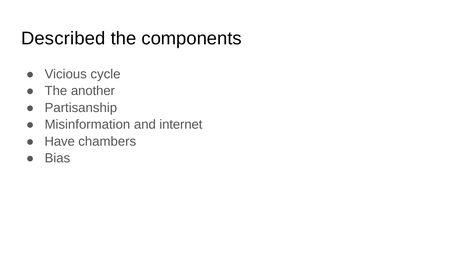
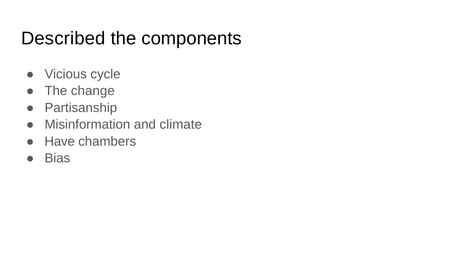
another: another -> change (93, 91)
internet: internet -> climate (181, 125)
